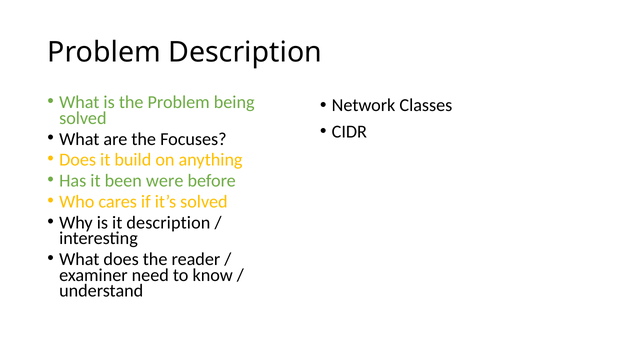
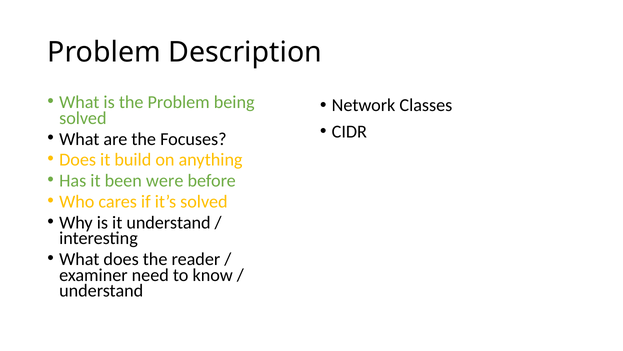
it description: description -> understand (169, 222)
